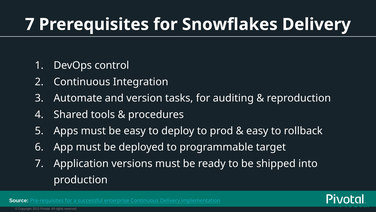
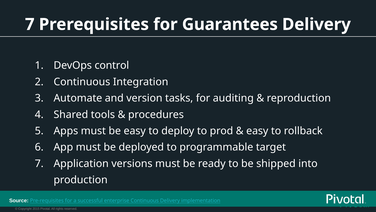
Snowflakes: Snowflakes -> Guarantees (230, 24)
